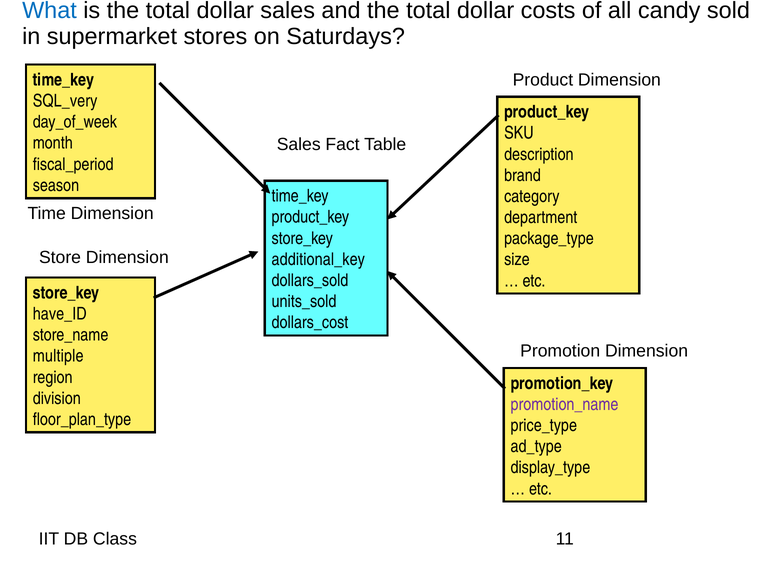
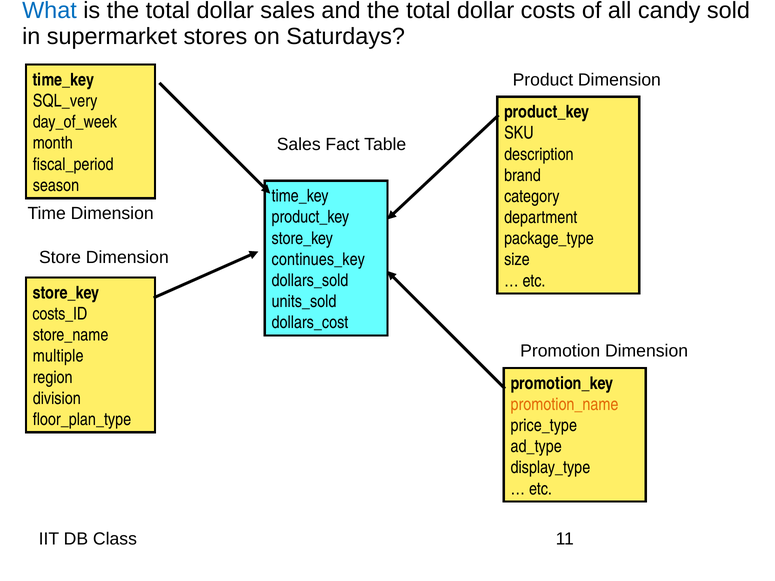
additional_key: additional_key -> continues_key (318, 259)
have_ID: have_ID -> costs_ID (60, 314)
promotion_name colour: purple -> orange (565, 405)
